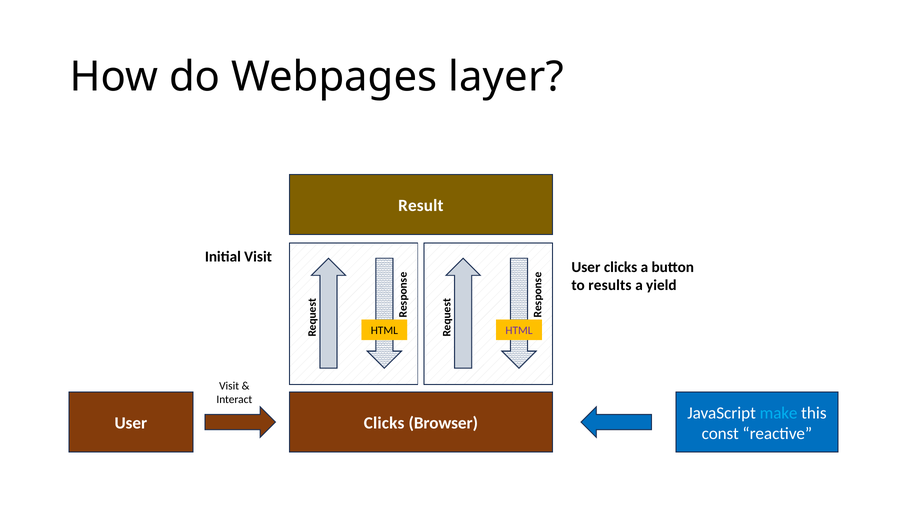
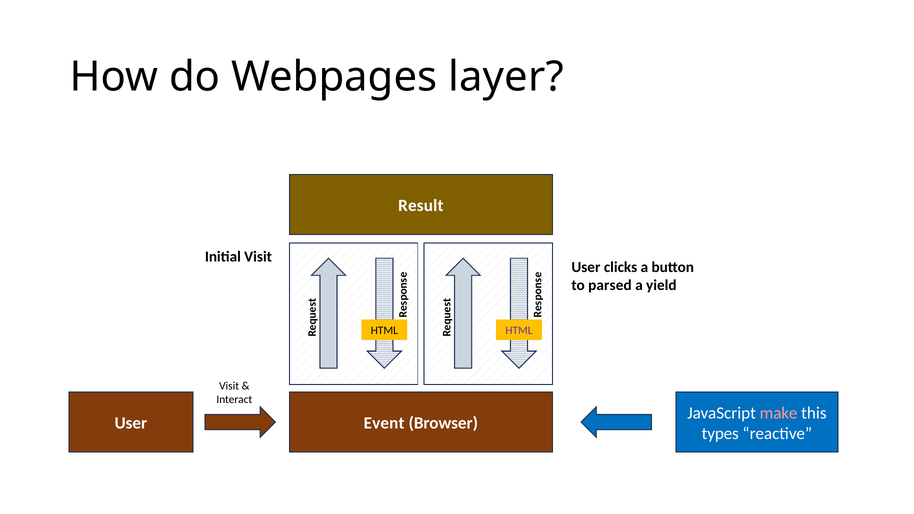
results: results -> parsed (610, 285)
make colour: light blue -> pink (779, 413)
Clicks: Clicks -> Event (384, 423)
const: const -> types (720, 434)
